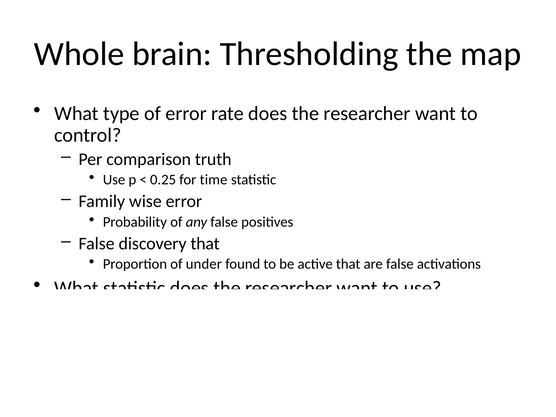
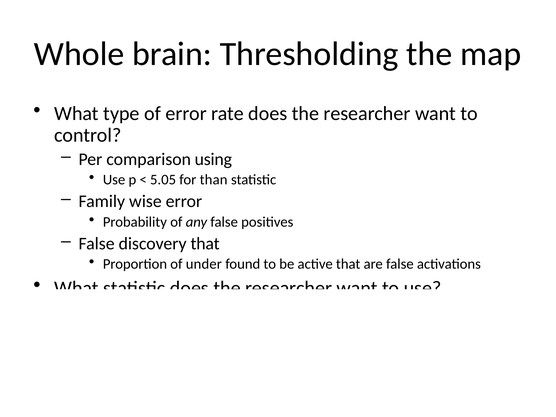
truth: truth -> using (213, 159)
0.25: 0.25 -> 5.05 (163, 180)
time: time -> than (214, 180)
